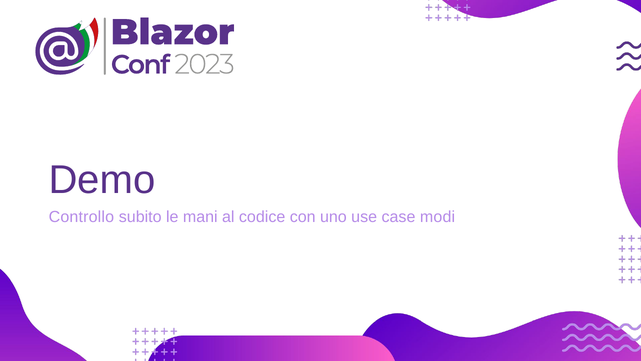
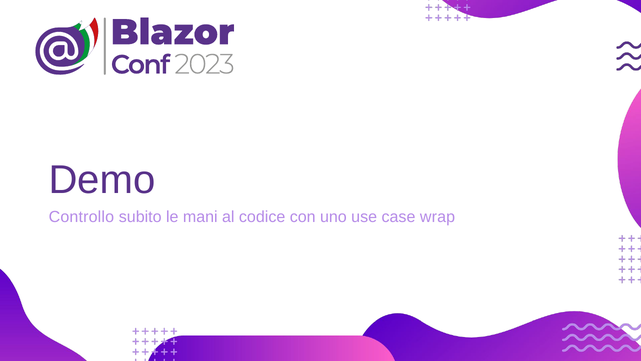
modi: modi -> wrap (438, 217)
